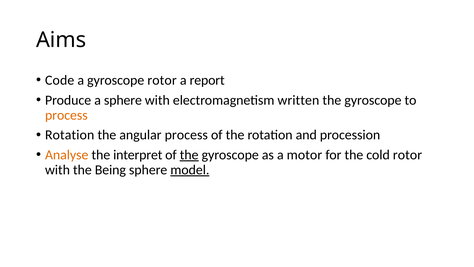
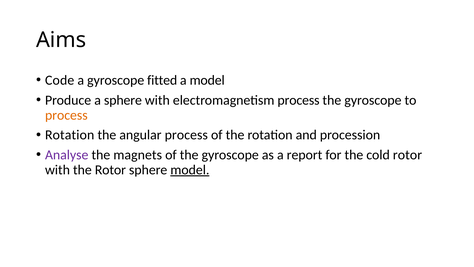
gyroscope rotor: rotor -> fitted (162, 80)
a report: report -> model (207, 80)
electromagnetism written: written -> process (299, 100)
Analyse colour: orange -> purple (67, 155)
interpret: interpret -> magnets (138, 155)
the underline: present -> none (189, 155)
motor: motor -> report (305, 155)
the Being: Being -> Rotor (110, 170)
